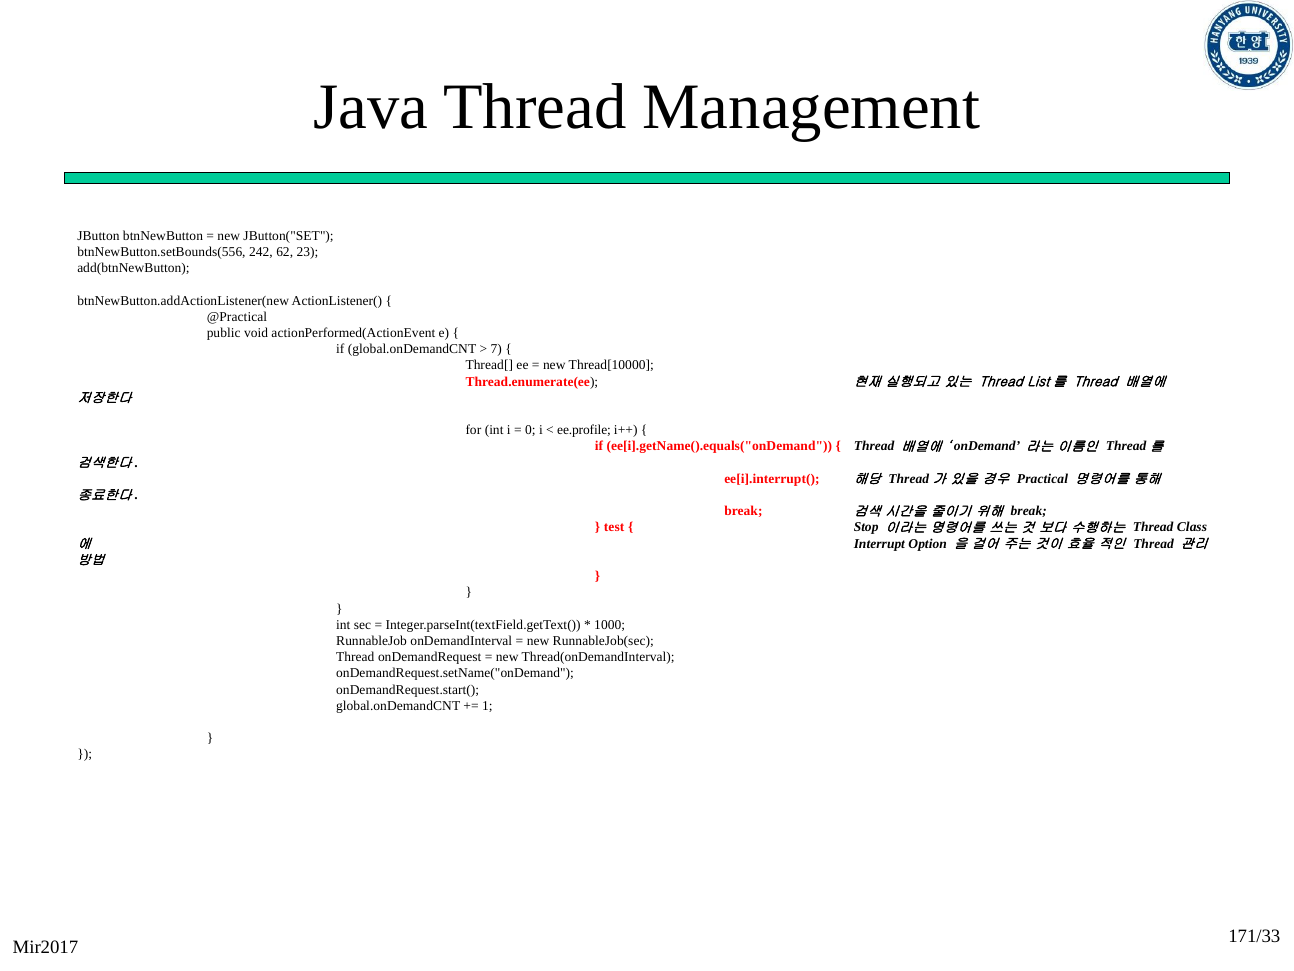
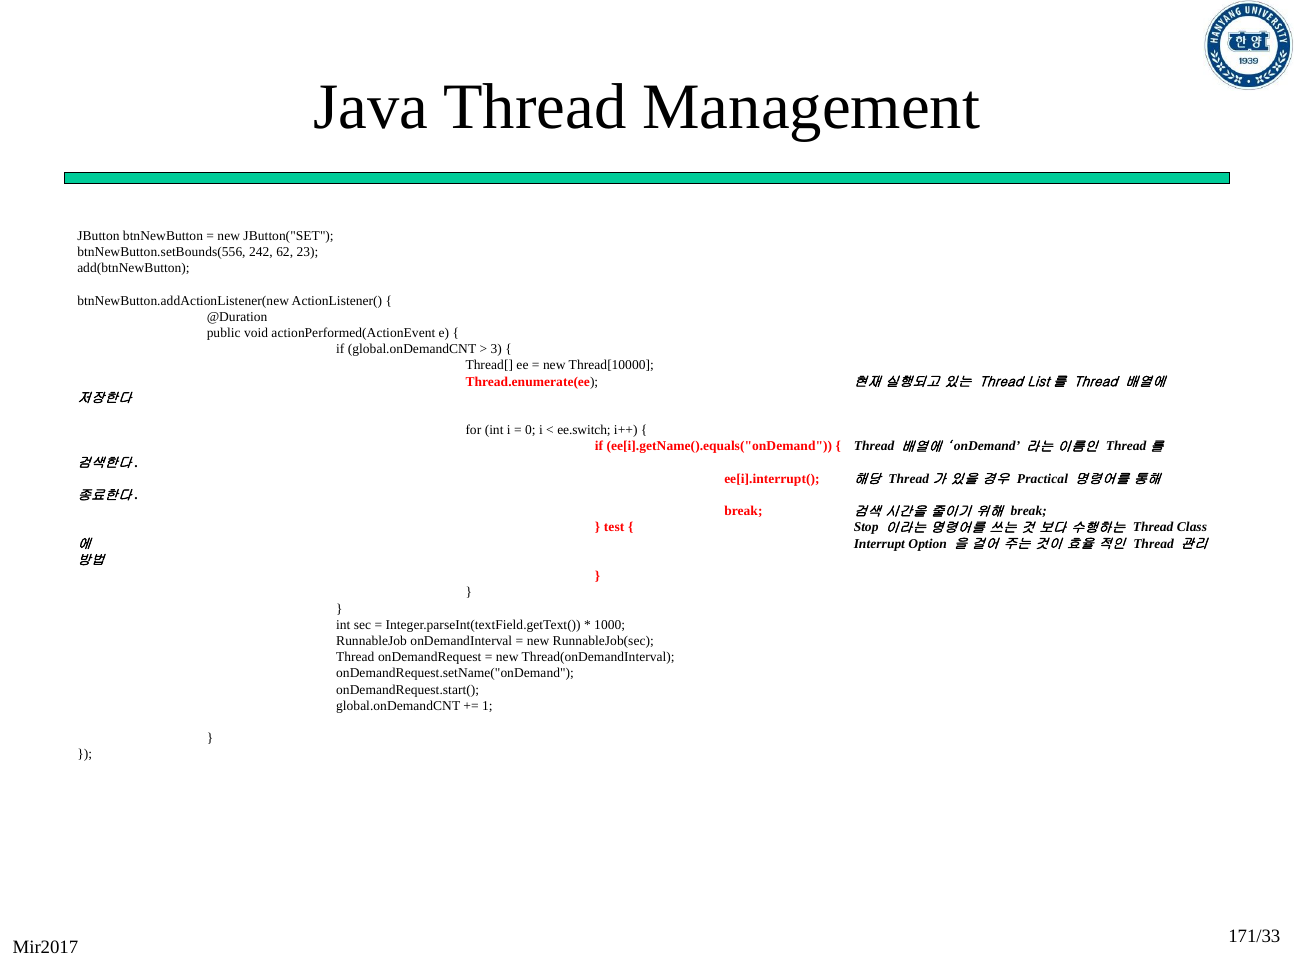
@Practical: @Practical -> @Duration (237, 317)
7: 7 -> 3 (496, 349)
ee.profile: ee.profile -> ee.switch (584, 430)
